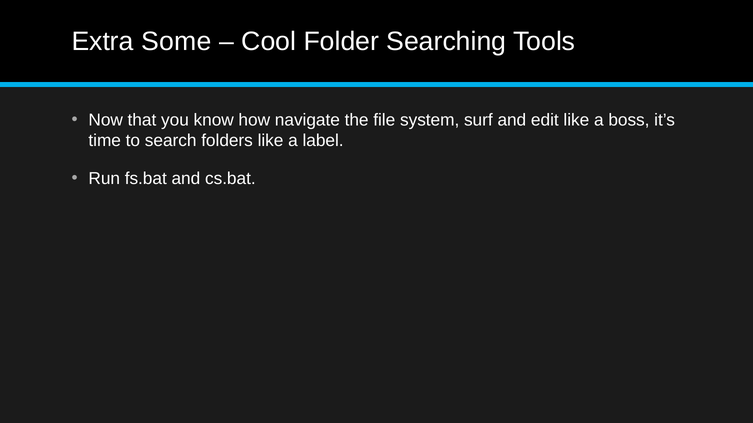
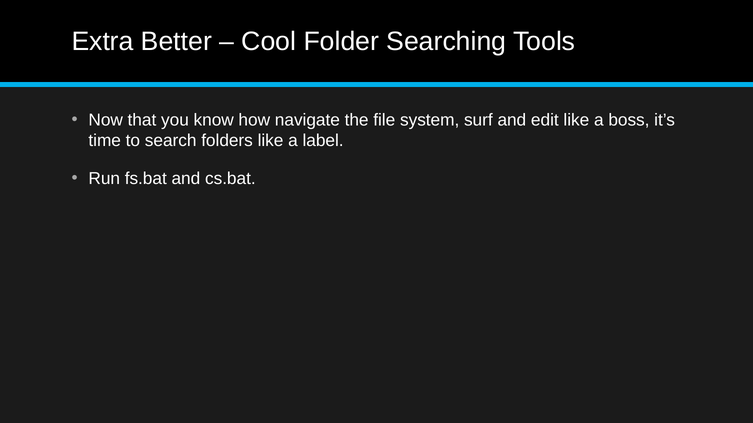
Some: Some -> Better (176, 42)
